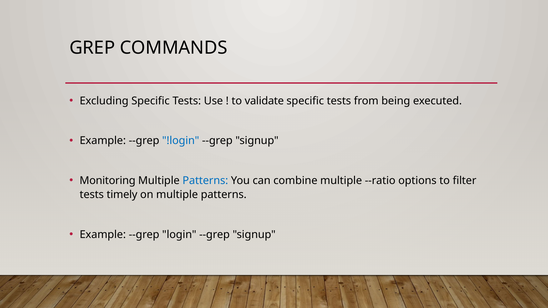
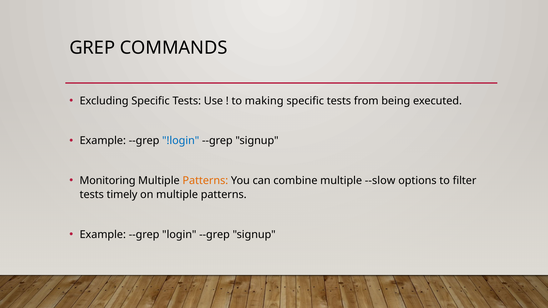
validate: validate -> making (264, 101)
Patterns colour: blue -> orange (205, 181)
--ratio: --ratio -> --slow (380, 181)
